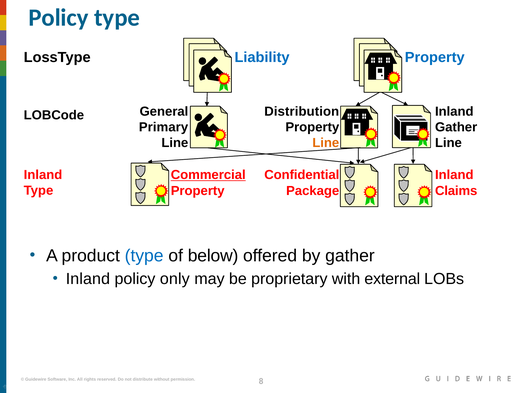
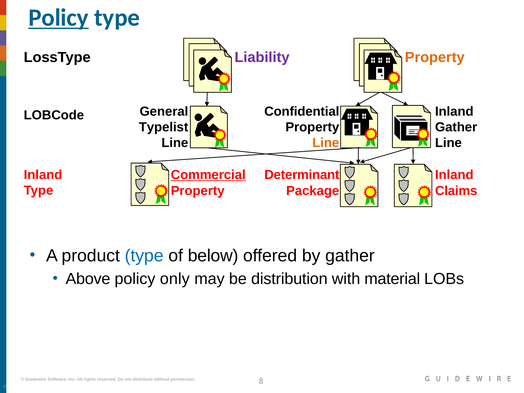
Policy underline: none -> present (58, 18)
Liability colour: blue -> purple (262, 57)
Property colour: blue -> orange (435, 57)
Distribution: Distribution -> Confidential (302, 111)
Primary: Primary -> Typelist (164, 127)
Confidential: Confidential -> Determinant (302, 175)
Inland: Inland -> Above (88, 279)
proprietary: proprietary -> distribution (289, 279)
external: external -> material (392, 279)
